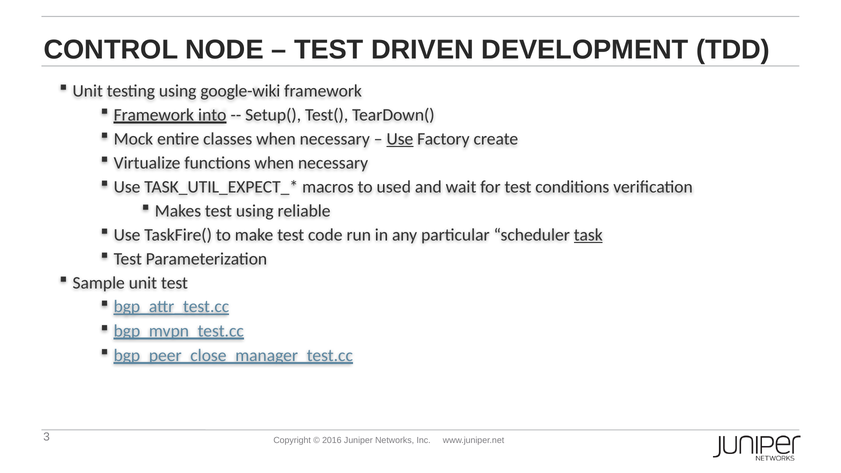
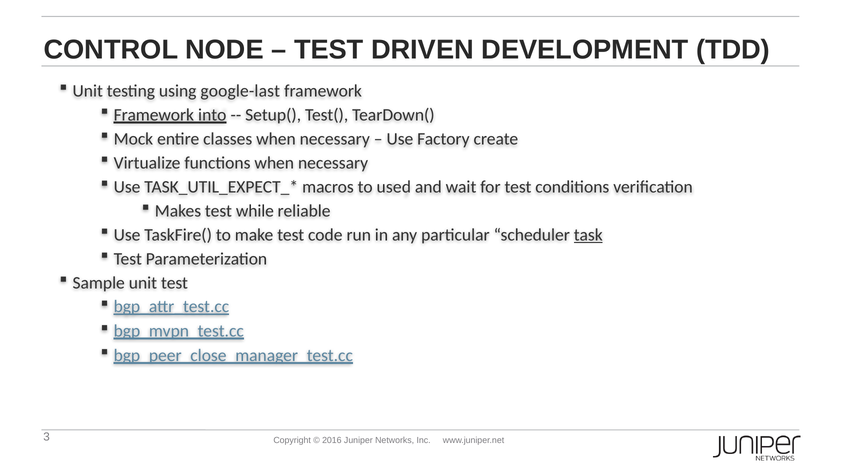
google-wiki: google-wiki -> google-last (240, 91)
Use underline: present -> none (400, 139)
test using: using -> while (255, 211)
